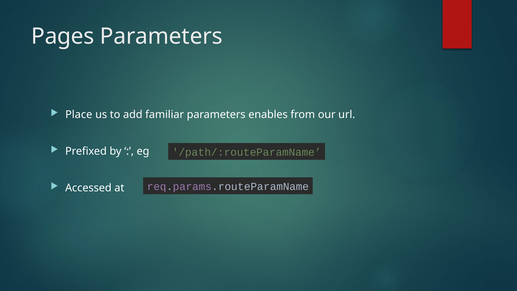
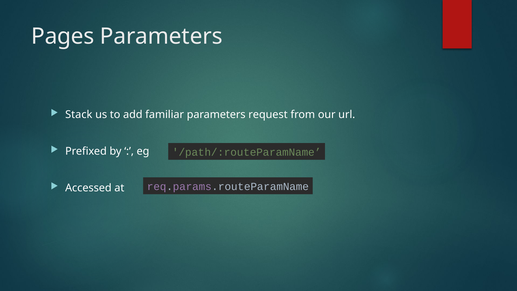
Place: Place -> Stack (79, 115)
enables: enables -> request (268, 115)
